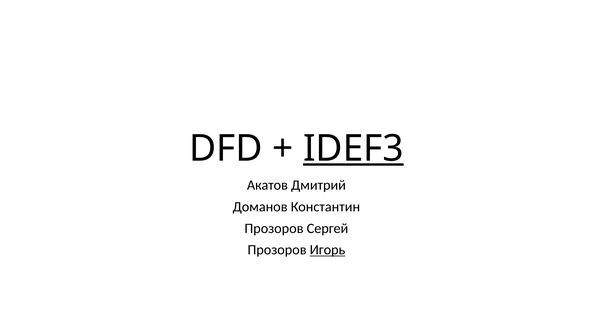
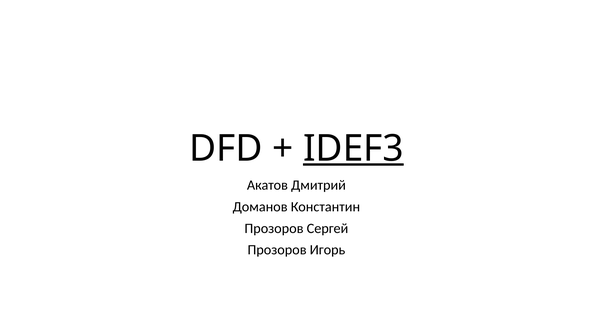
Игорь underline: present -> none (327, 250)
